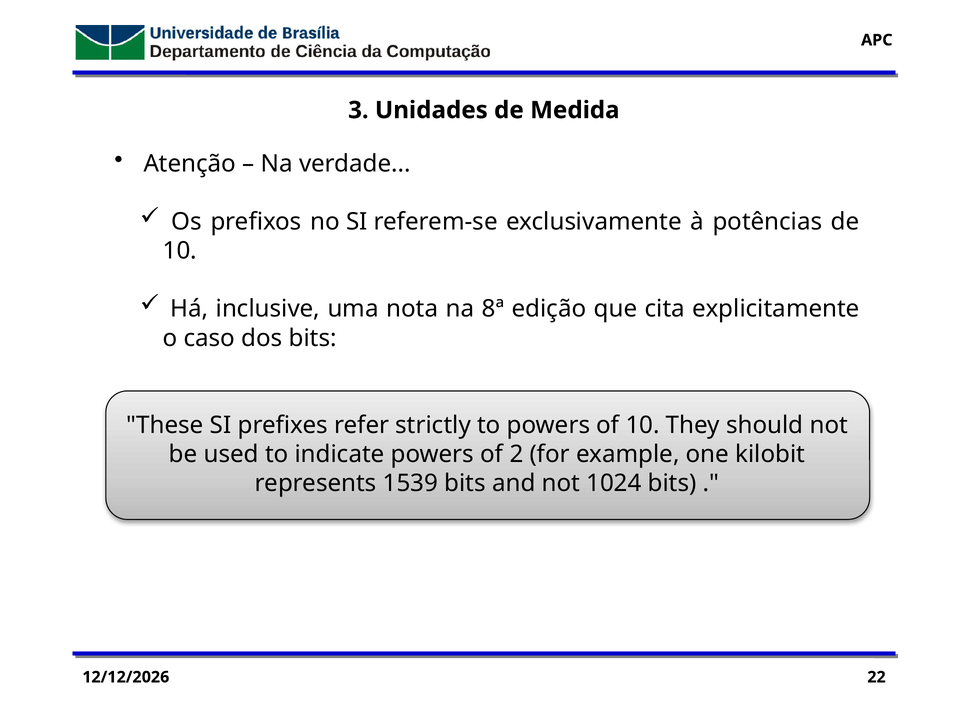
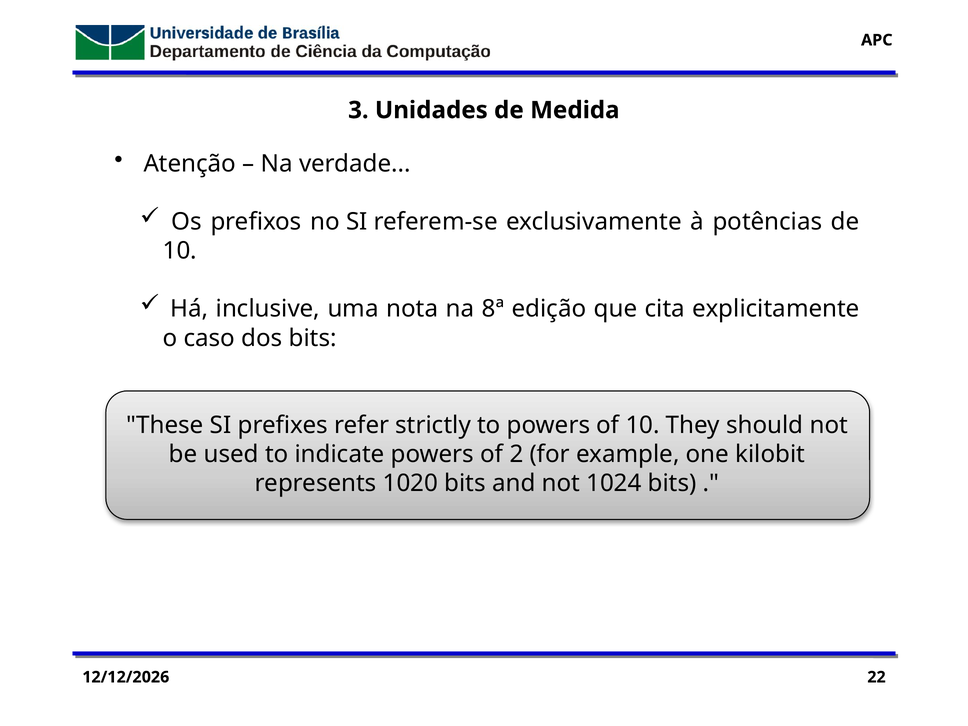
1539: 1539 -> 1020 (410, 483)
